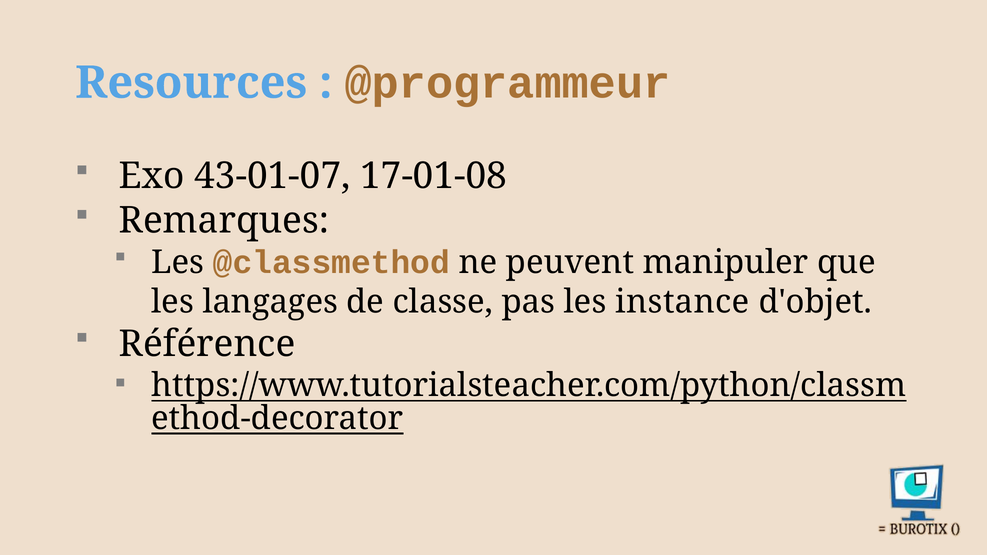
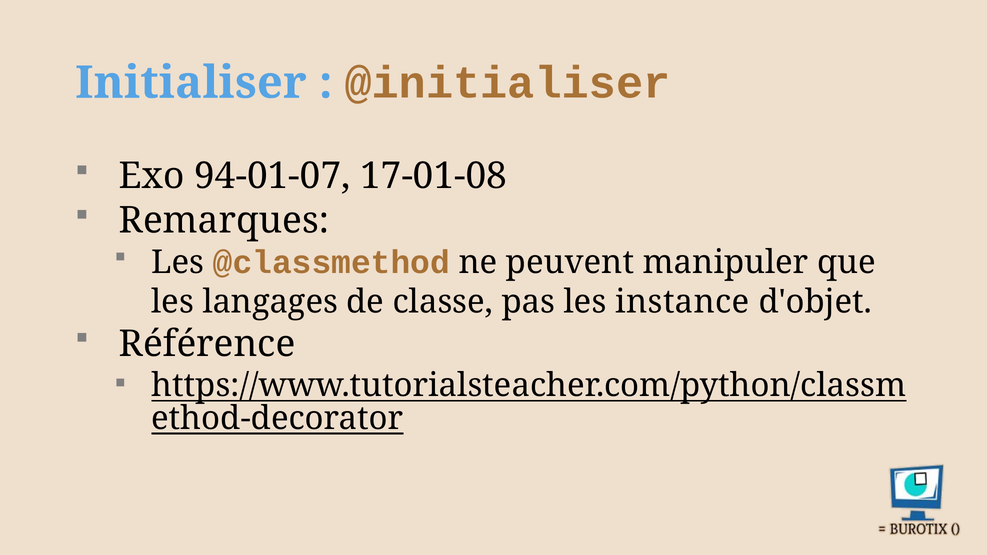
Resources: Resources -> Initialiser (191, 83)
@programmeur: @programmeur -> @initialiser (507, 83)
43-01-07: 43-01-07 -> 94-01-07 (272, 176)
